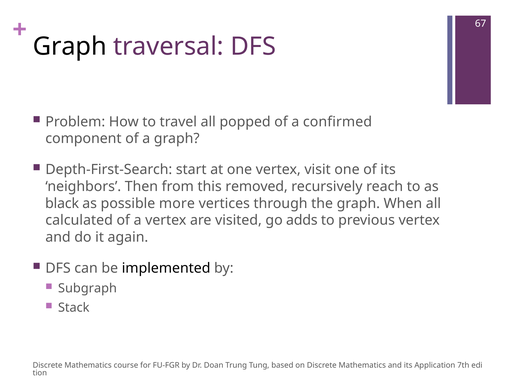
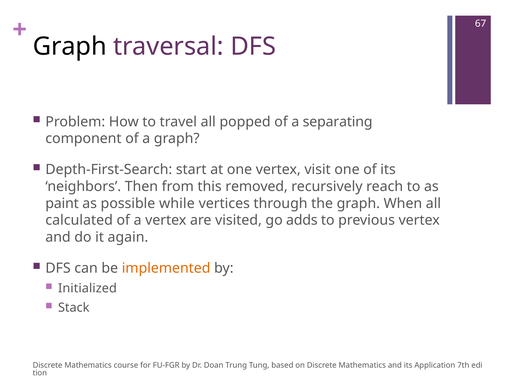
confirmed: confirmed -> separating (338, 122)
black: black -> paint (62, 204)
more: more -> while (177, 204)
implemented colour: black -> orange (166, 268)
Subgraph: Subgraph -> Initialized (87, 289)
